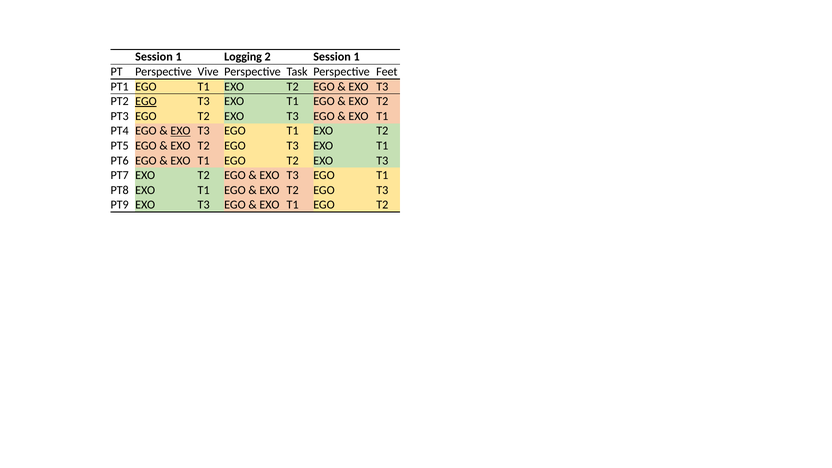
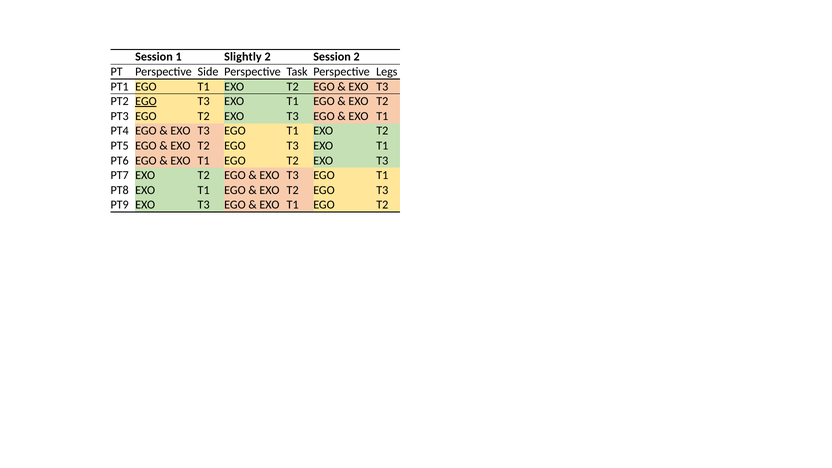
Logging: Logging -> Slightly (243, 57)
2 Session 1: 1 -> 2 (357, 57)
Vive: Vive -> Side (208, 72)
Feet: Feet -> Legs (387, 72)
EXO underline: present -> none (180, 131)
